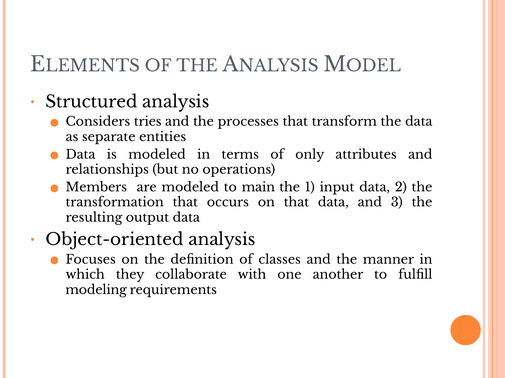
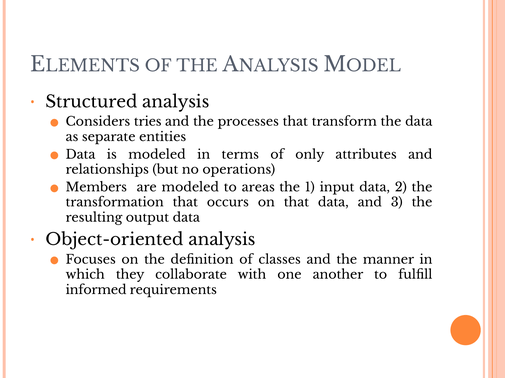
main: main -> areas (258, 188)
modeling: modeling -> informed (96, 290)
